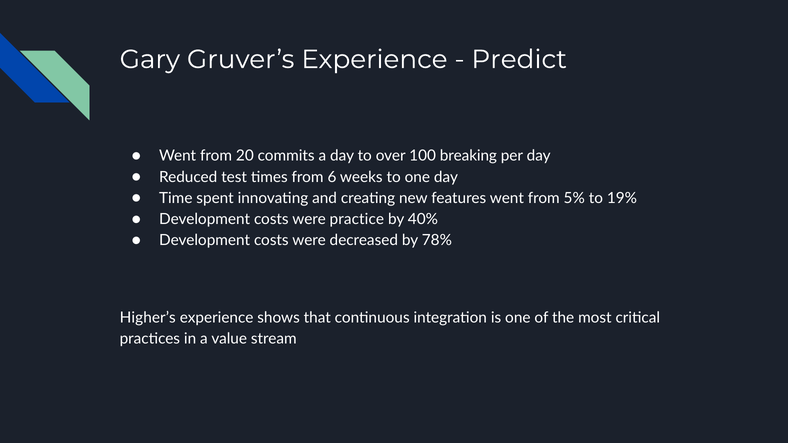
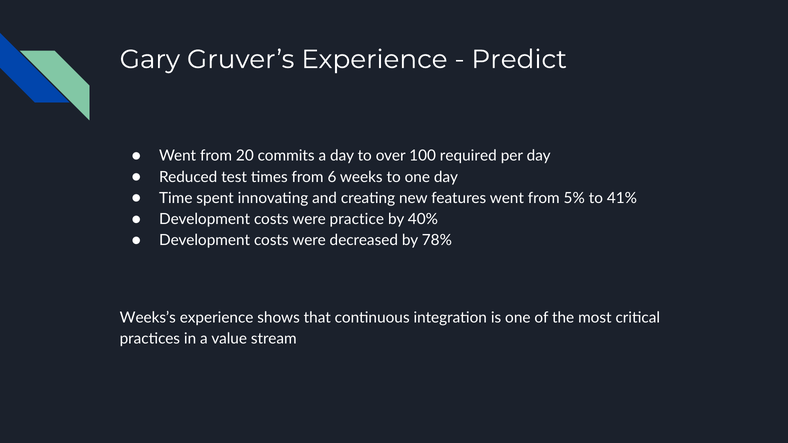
breaking: breaking -> required (468, 156)
19%: 19% -> 41% (622, 198)
Higher’s: Higher’s -> Weeks’s (148, 318)
